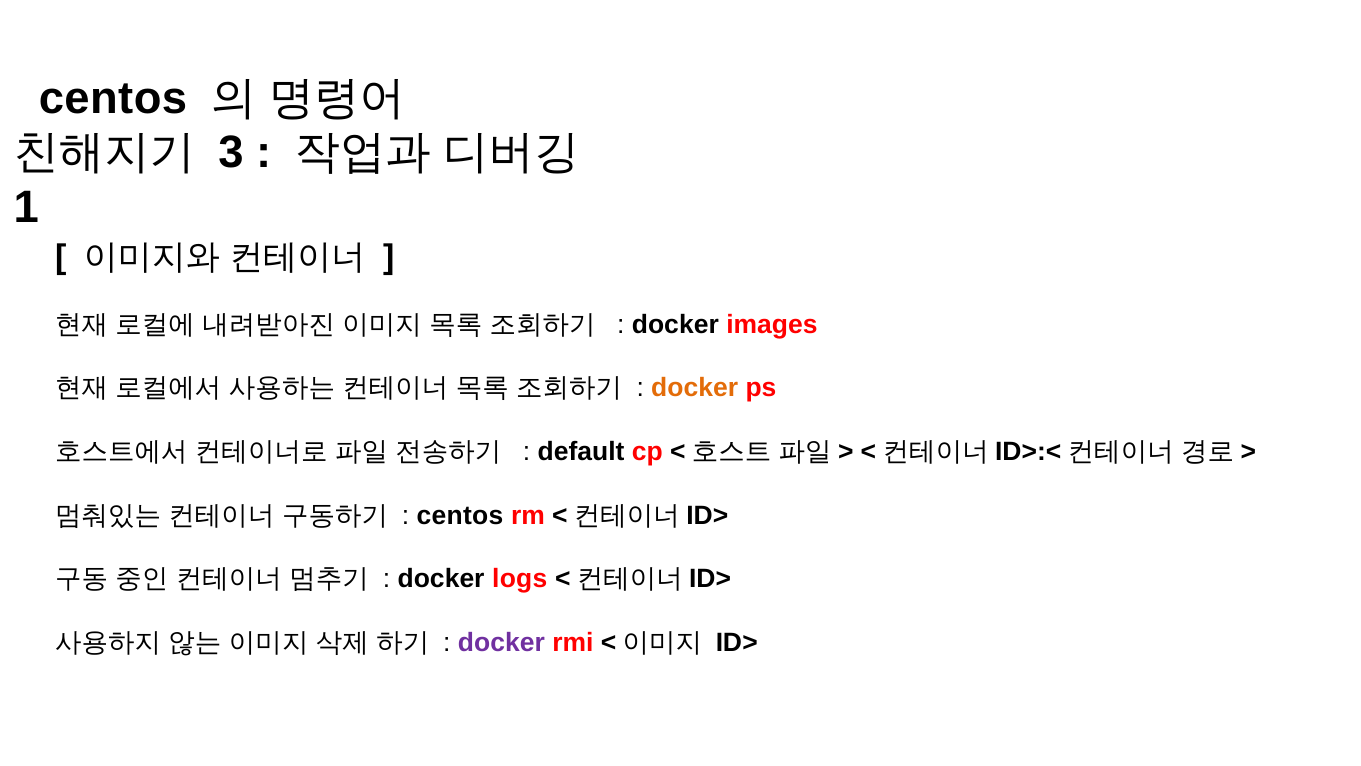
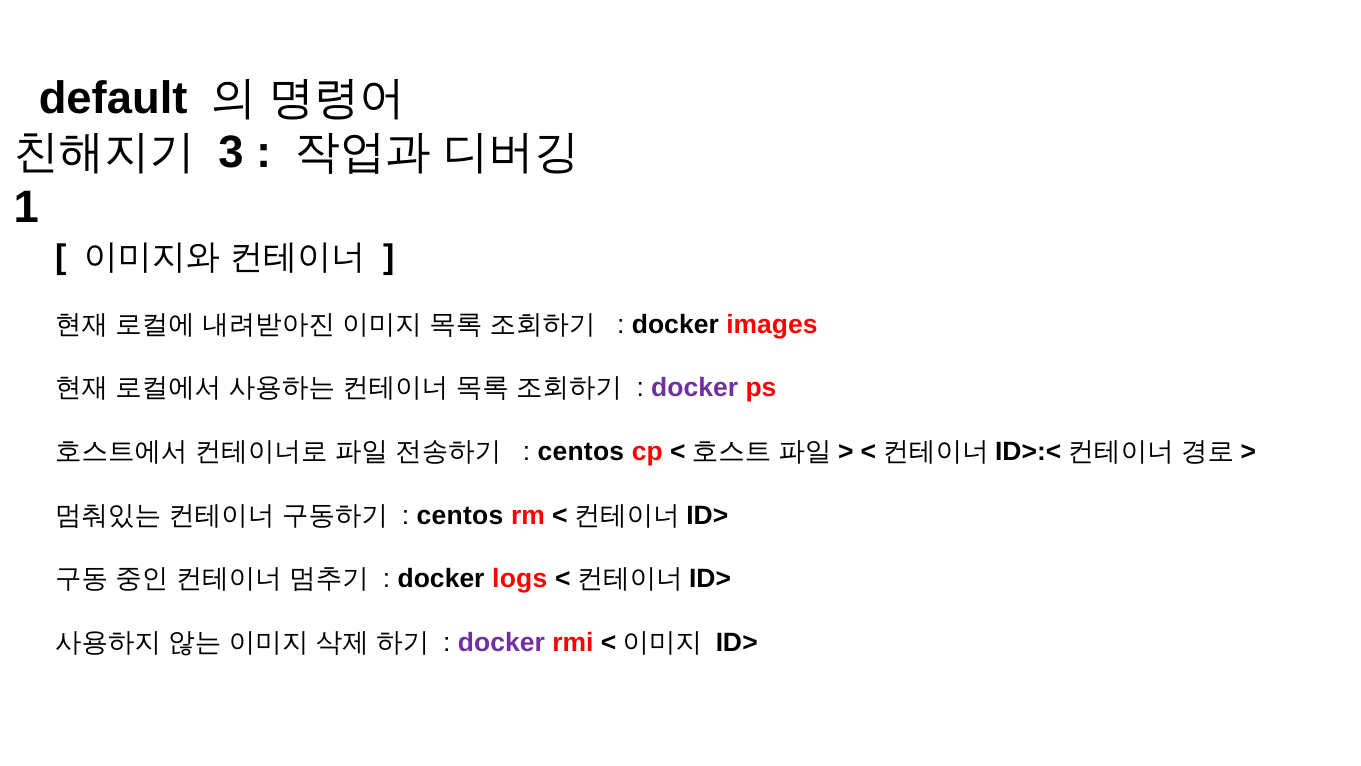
centos: centos -> default (113, 98)
docker colour: orange -> purple (695, 388)
default: default -> centos (581, 452)
